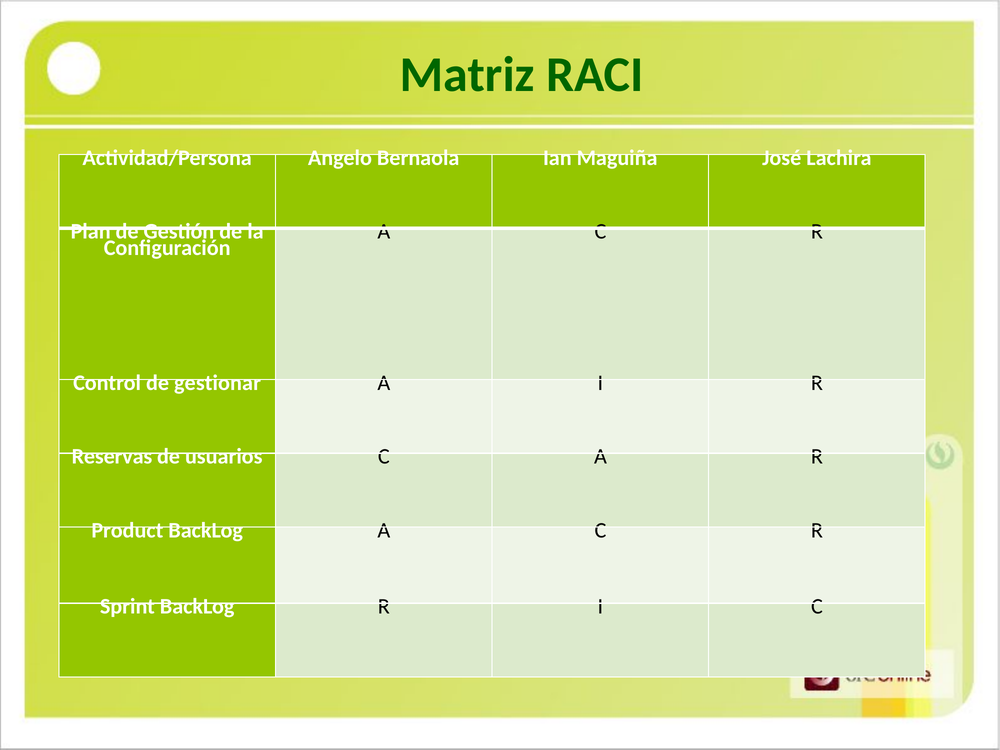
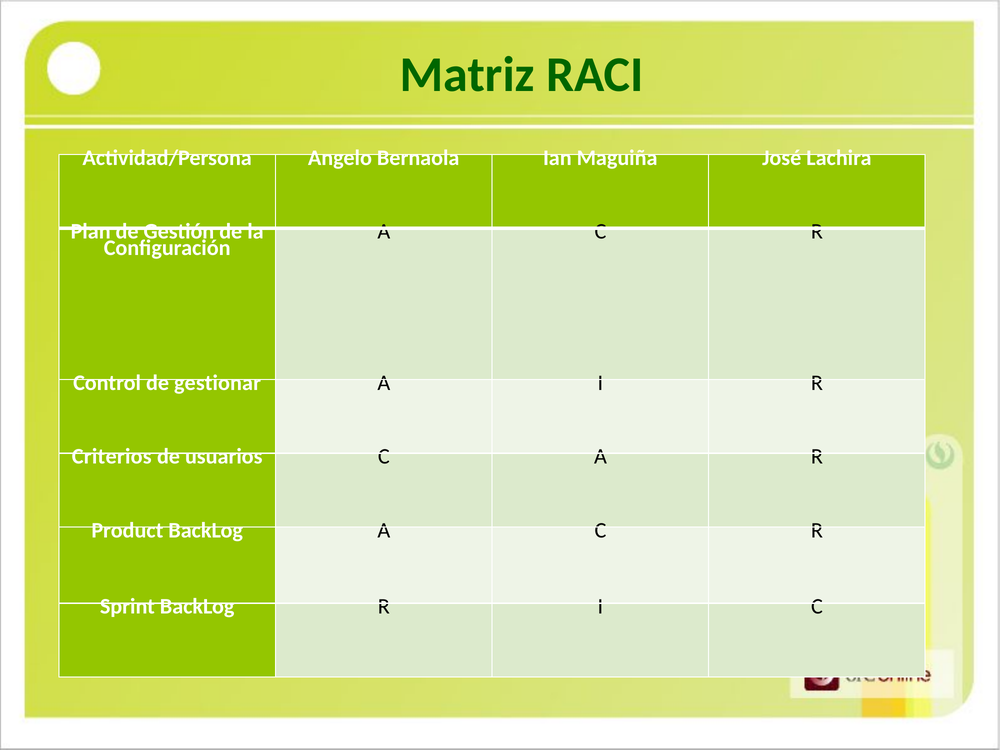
Reservas: Reservas -> Criterios (112, 457)
